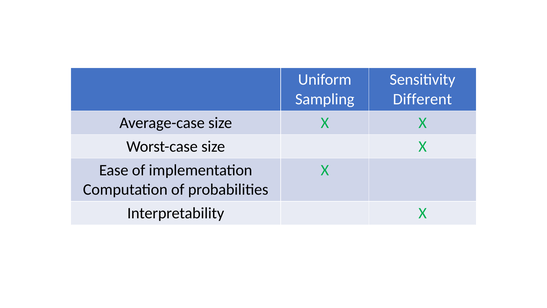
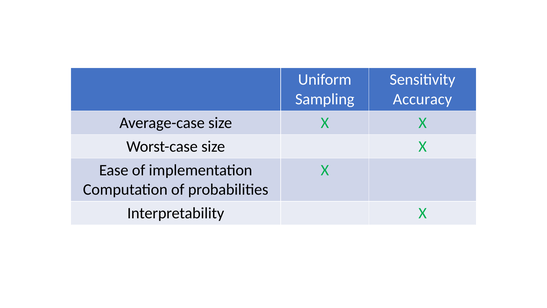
Different: Different -> Accuracy (422, 99)
